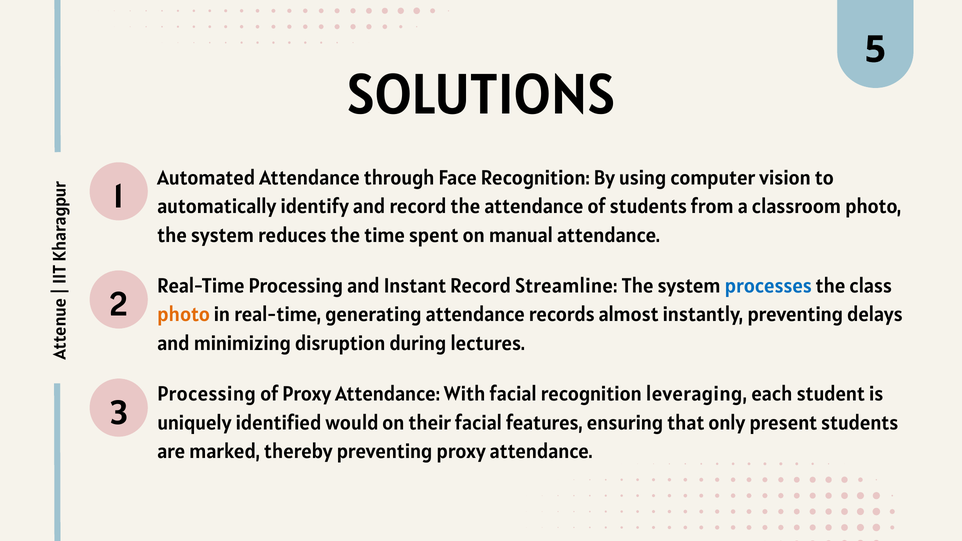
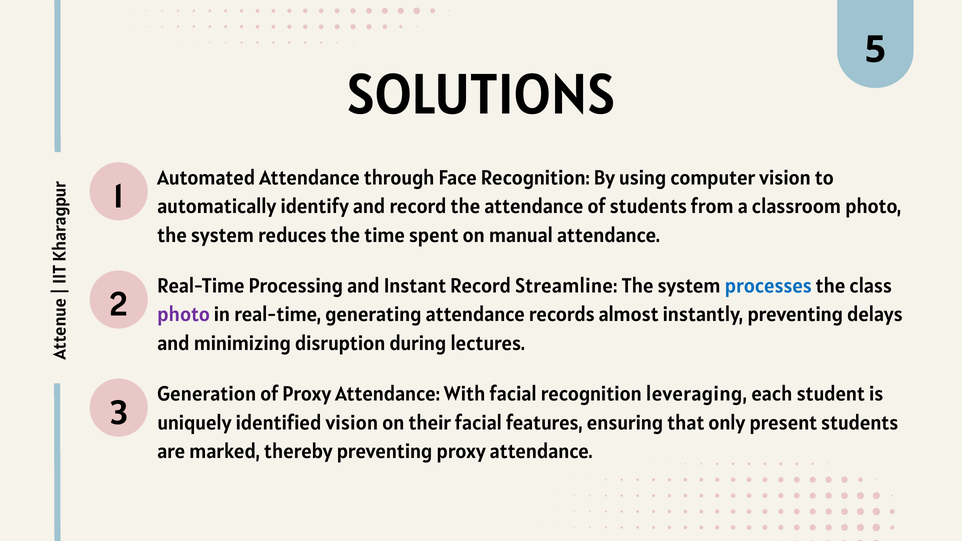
photo colour: orange -> purple (184, 315)
Processing: Processing -> Generation (207, 394)
identified would: would -> vision (352, 423)
